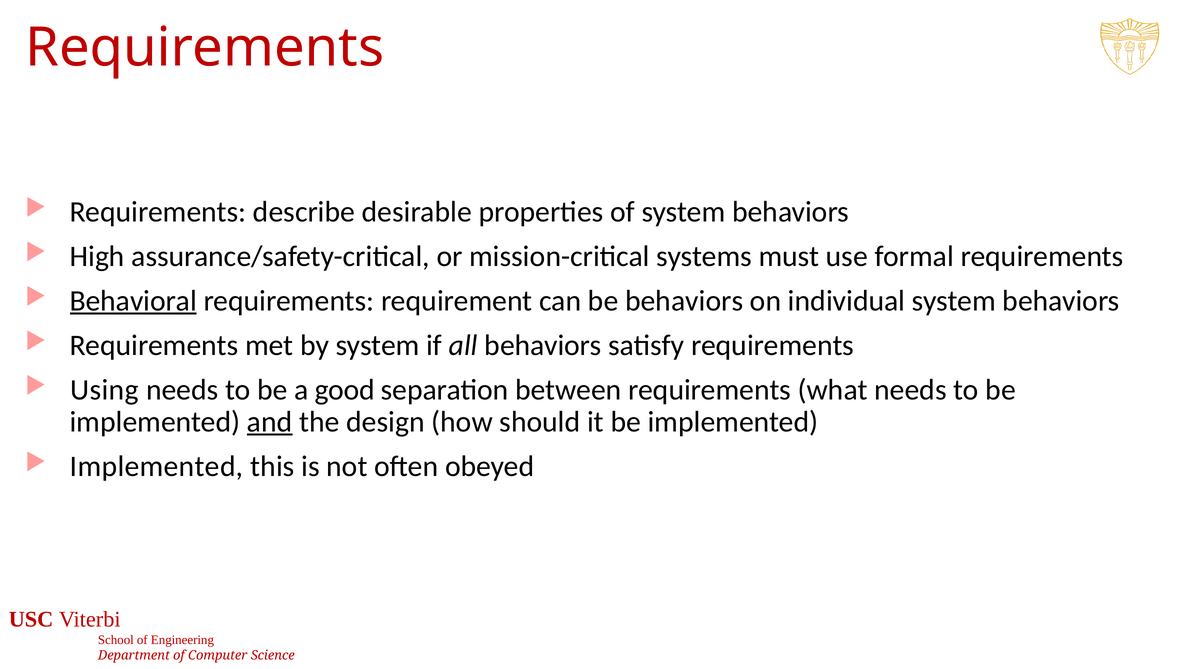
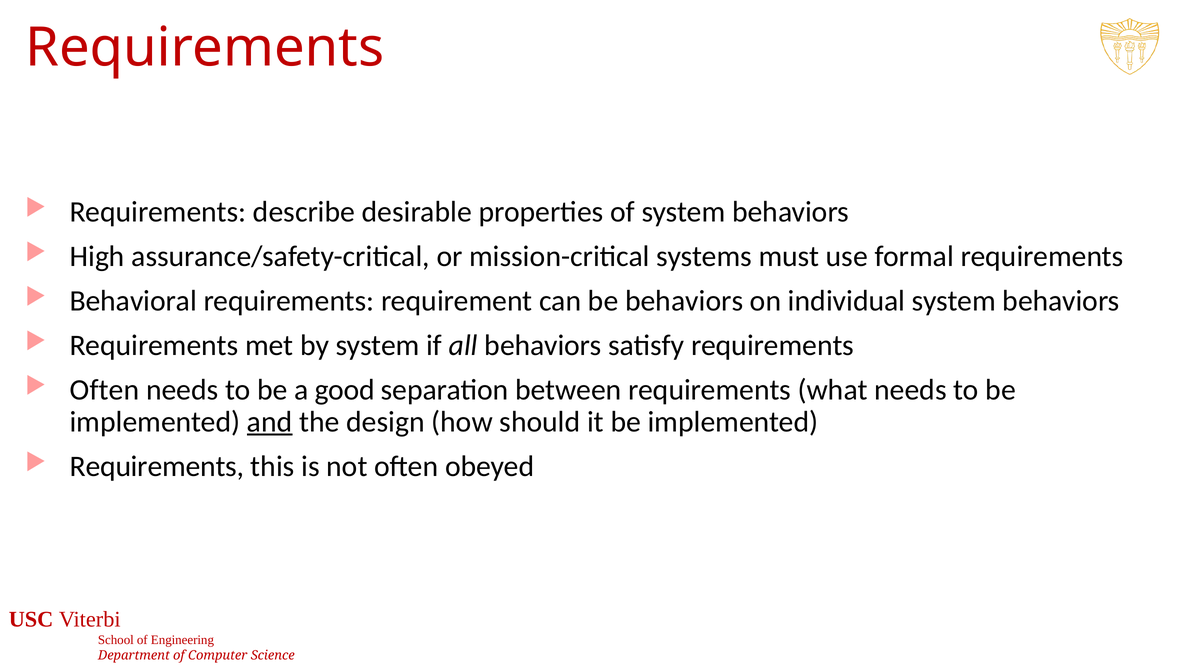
Behavioral underline: present -> none (133, 301)
Using: Using -> Often (104, 390)
Implemented: Implemented -> Requirements (157, 466)
